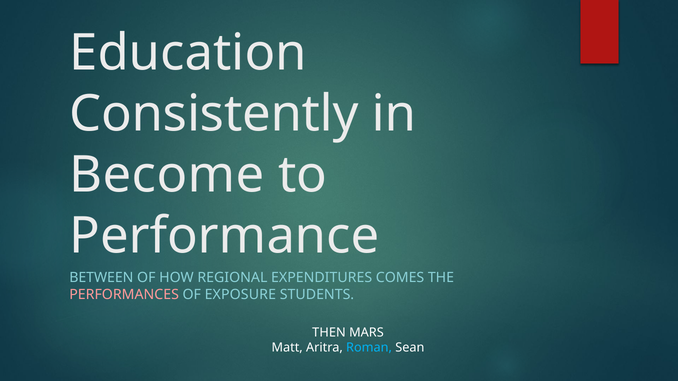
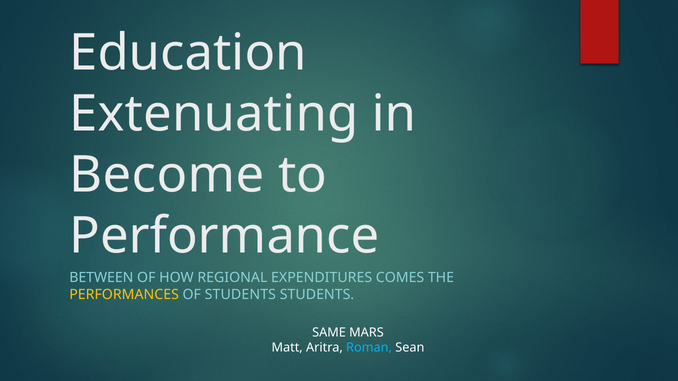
Consistently: Consistently -> Extenuating (214, 114)
PERFORMANCES colour: pink -> yellow (124, 295)
OF EXPOSURE: EXPOSURE -> STUDENTS (240, 295)
THEN: THEN -> SAME (329, 333)
